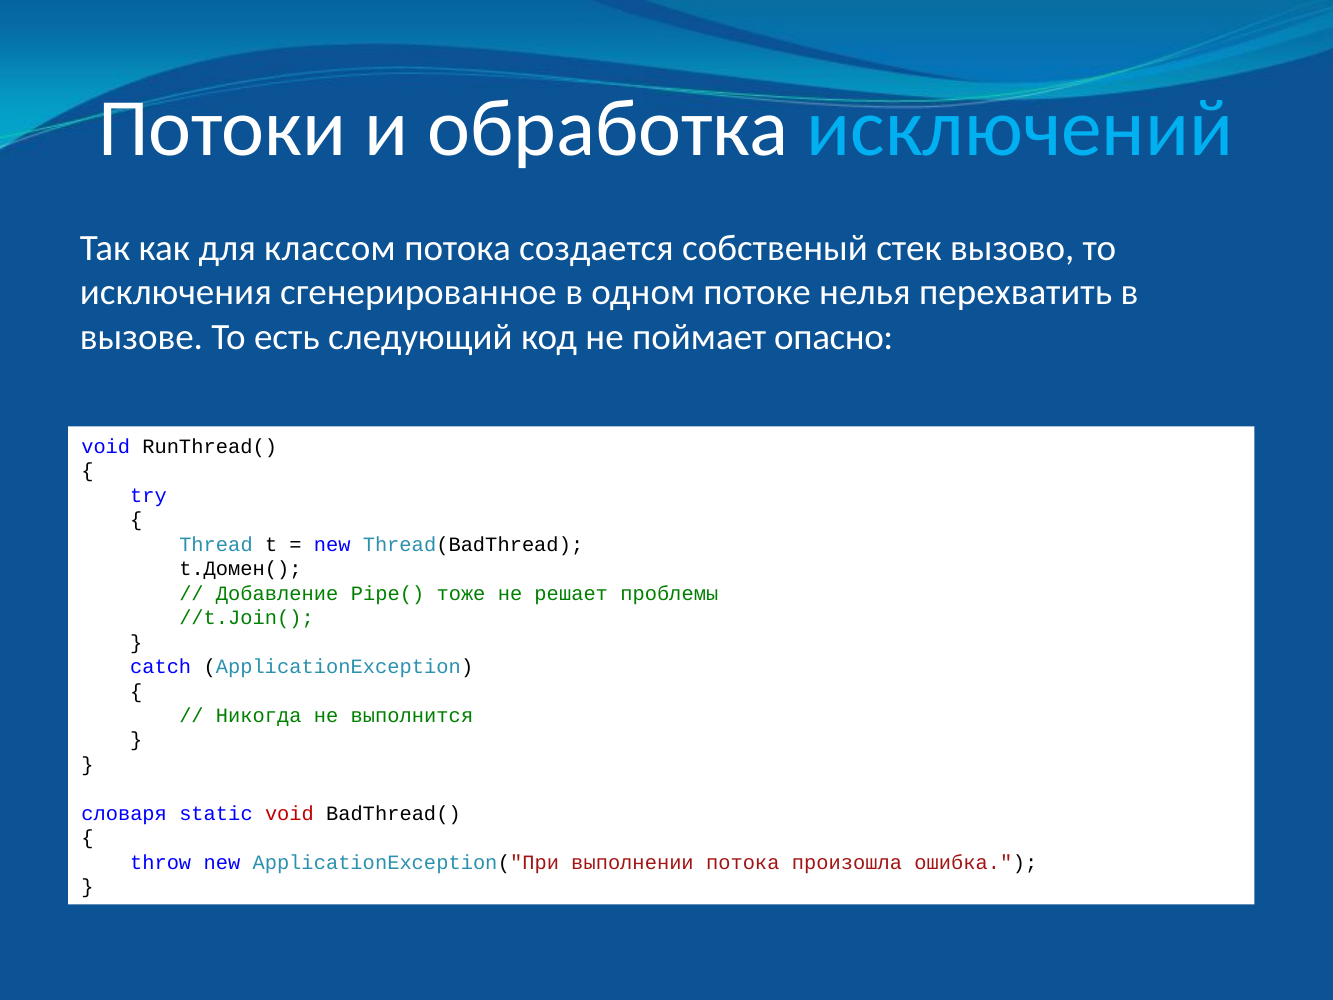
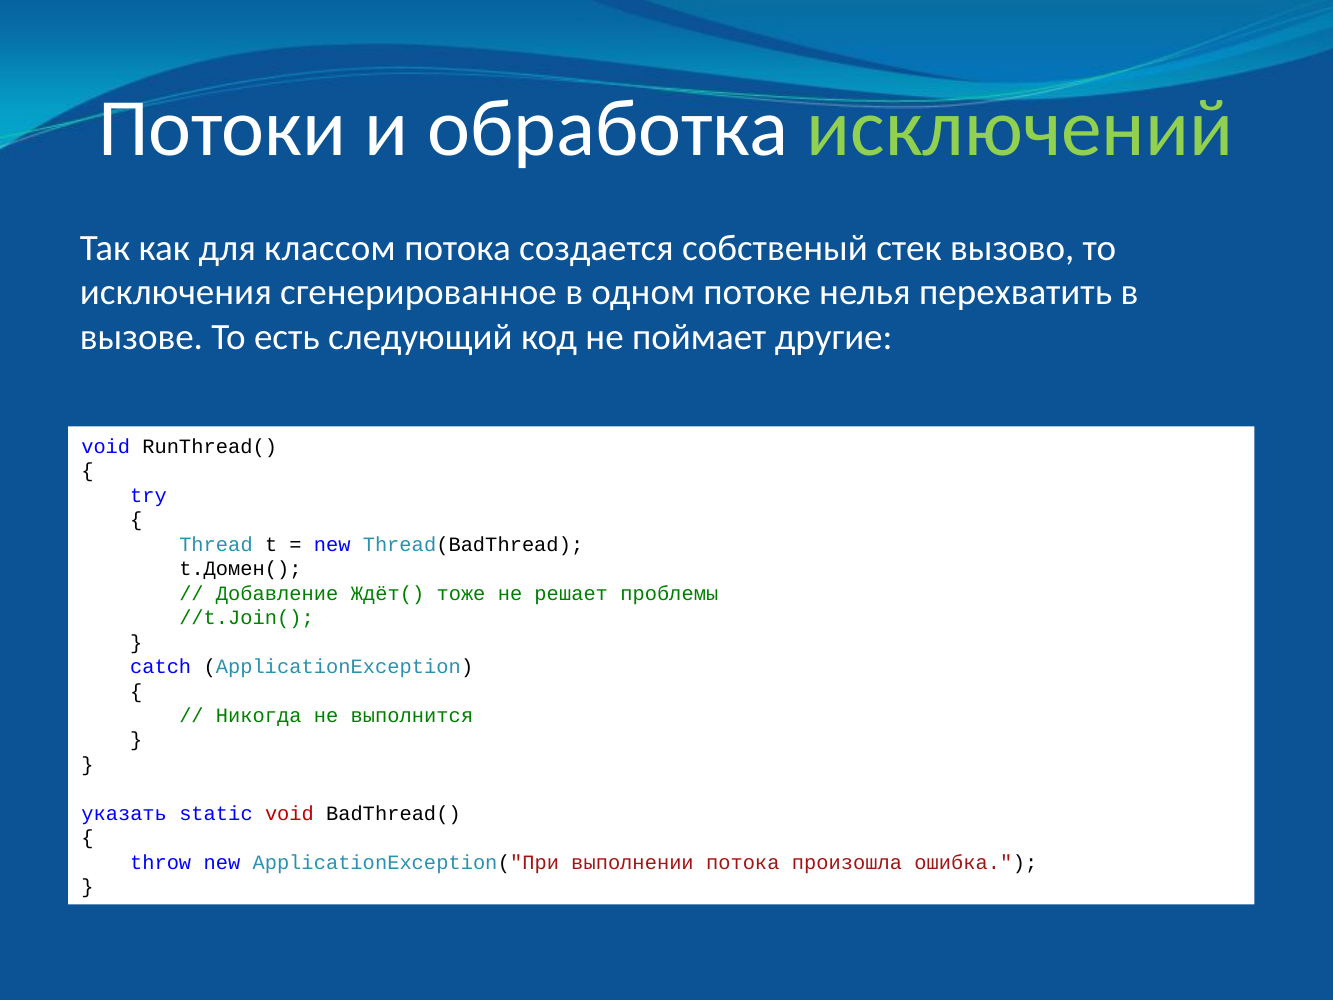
исключений colour: light blue -> light green (1020, 129)
опасно: опасно -> другие (834, 337)
Pipe(: Pipe( -> Ждёт( (388, 593)
словаря: словаря -> указать (124, 813)
